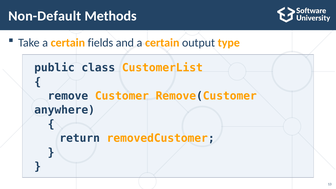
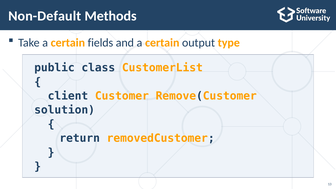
remove: remove -> client (68, 96)
anywhere: anywhere -> solution (65, 110)
